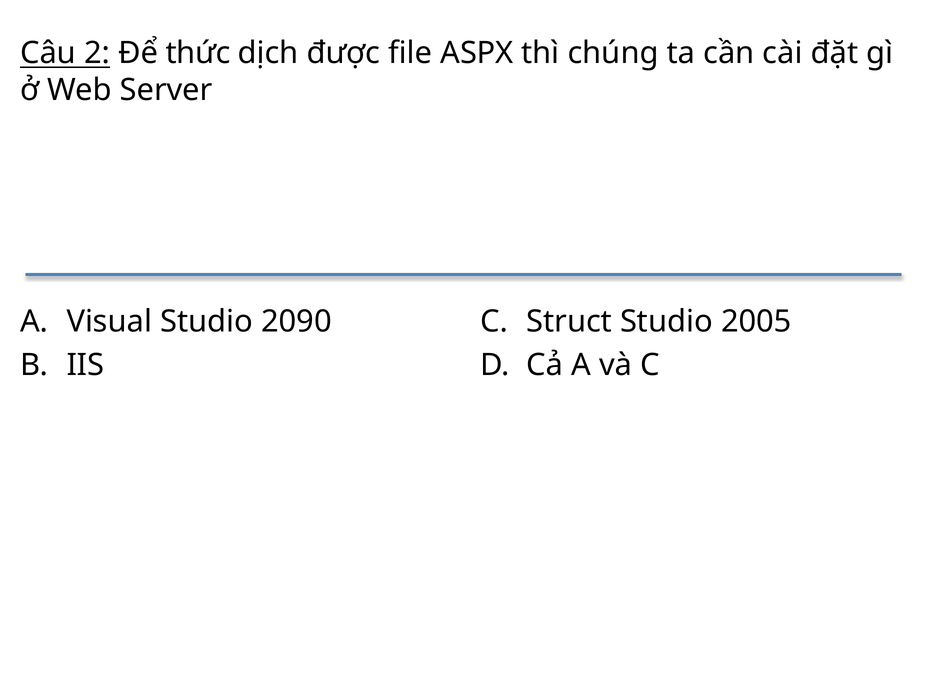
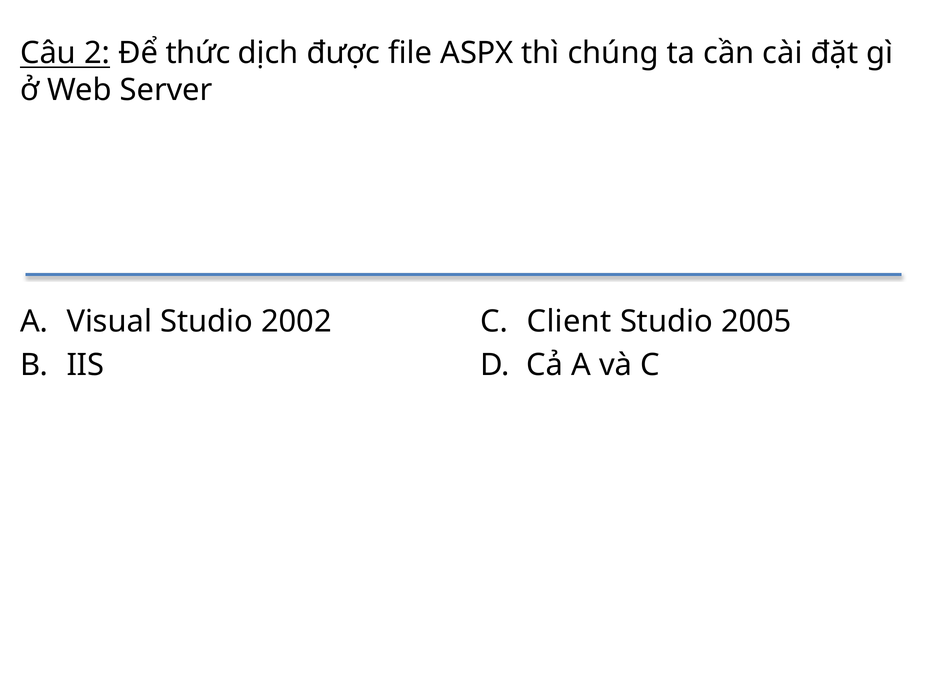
2090: 2090 -> 2002 (296, 322)
Struct: Struct -> Client (569, 322)
